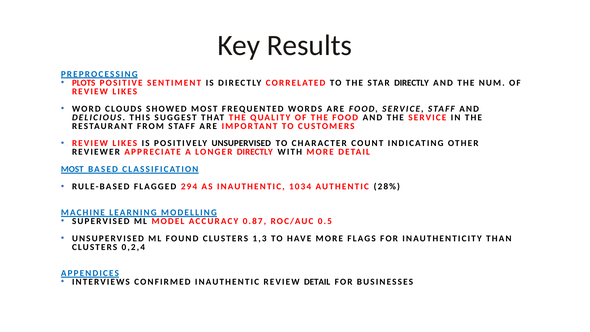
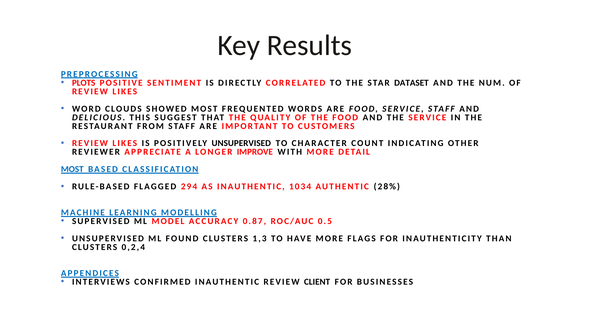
STAR DIRECTLY: DIRECTLY -> DATASET (411, 83)
LONGER DIRECTLY: DIRECTLY -> IMPROVE (255, 152)
REVIEW DETAIL: DETAIL -> CLIENT (317, 282)
